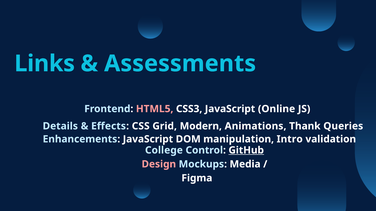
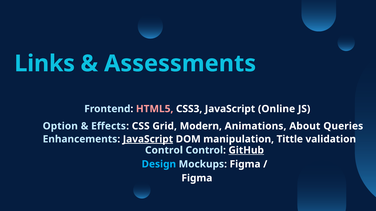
Details: Details -> Option (60, 126)
Thank: Thank -> About (305, 126)
JavaScript underline: none -> present (148, 139)
Intro: Intro -> Tittle (290, 139)
College: College -> Control (164, 151)
Design colour: pink -> light blue (159, 164)
Mockups Media: Media -> Figma (245, 164)
